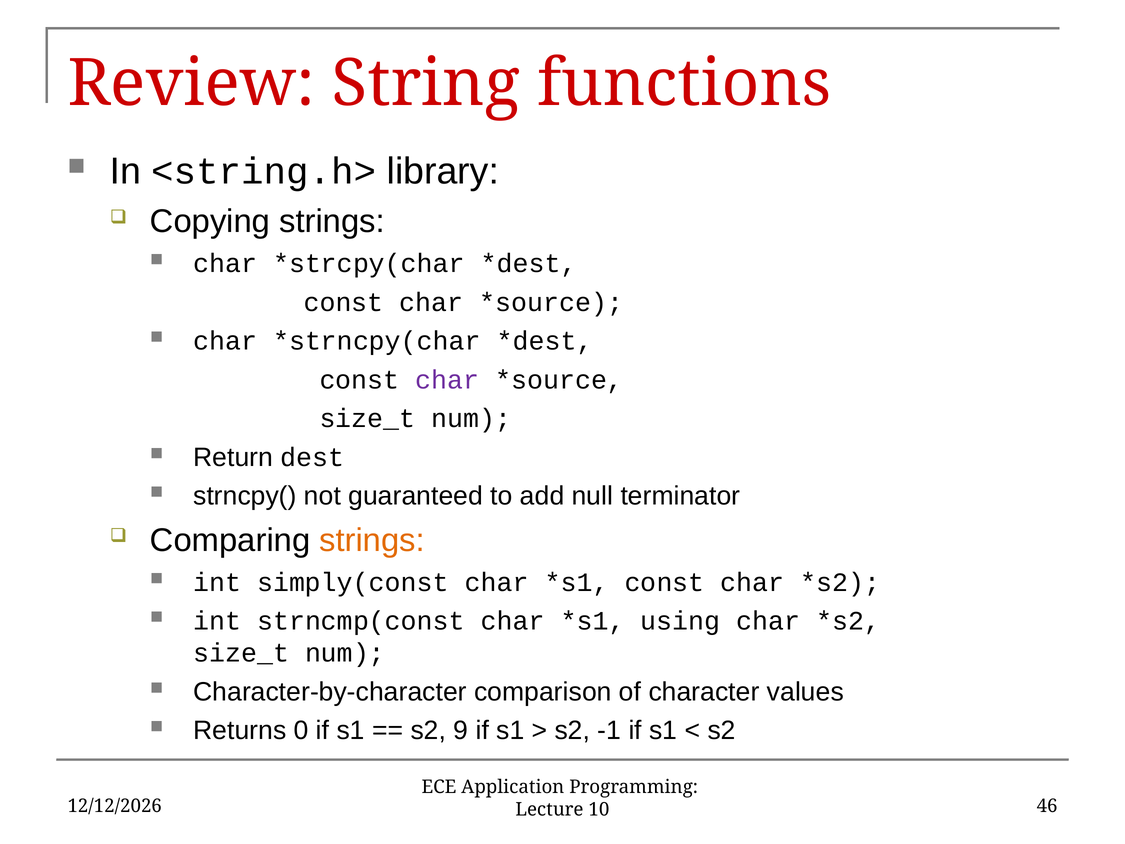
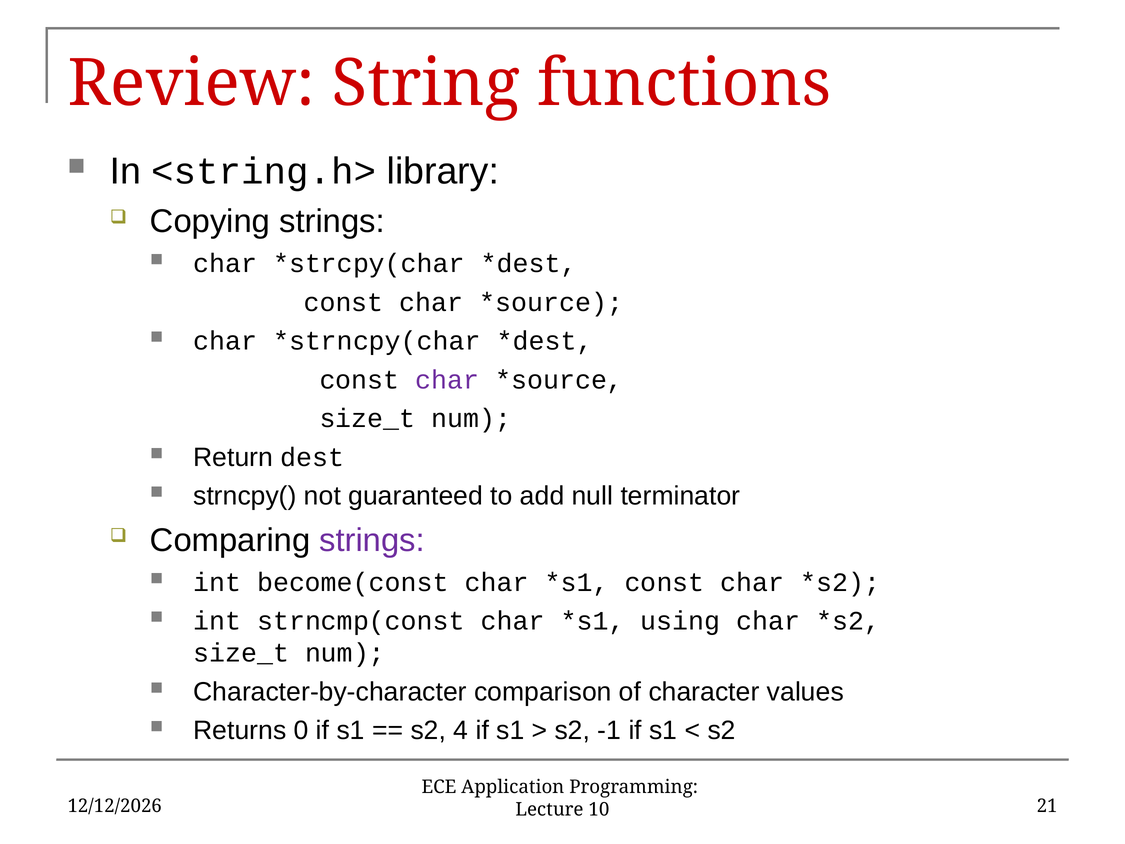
strings colour: orange -> purple (372, 540)
simply(const: simply(const -> become(const (353, 582)
9: 9 -> 4 (461, 730)
46: 46 -> 21 (1047, 806)
